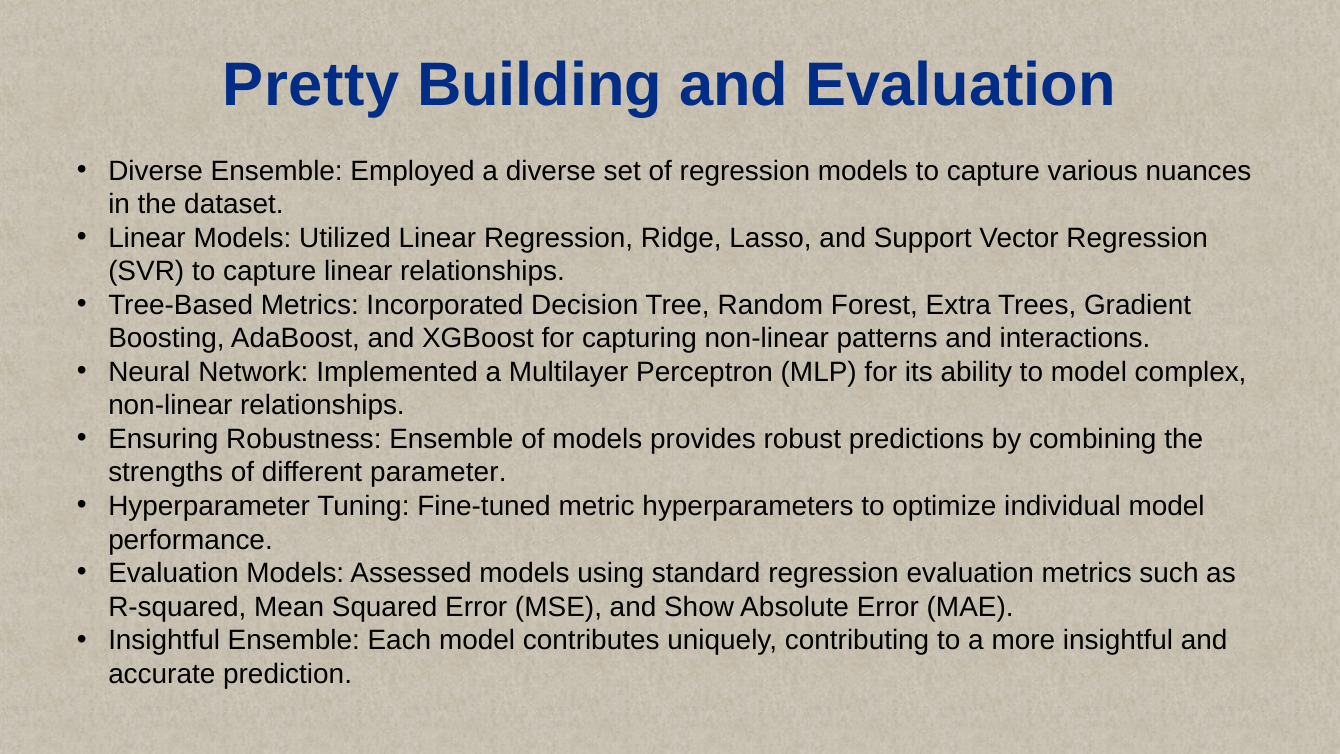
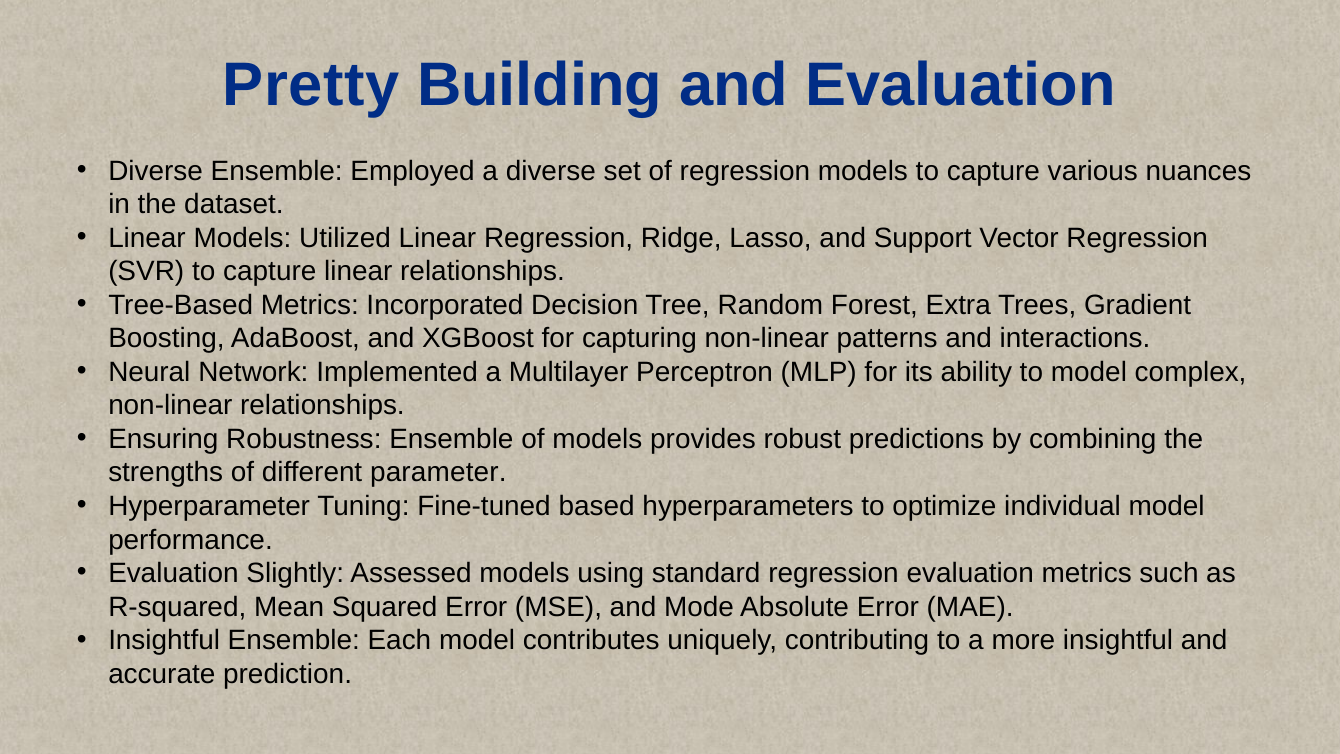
metric: metric -> based (597, 506)
Evaluation Models: Models -> Slightly (295, 573)
Show: Show -> Mode (699, 607)
